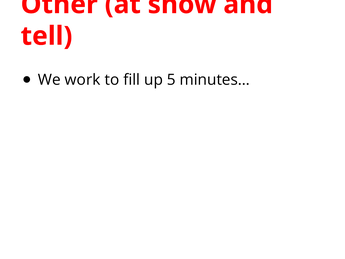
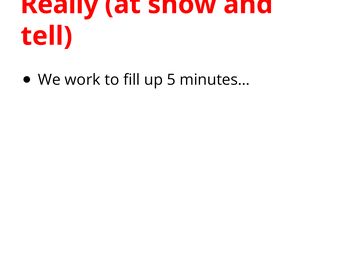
Other: Other -> Really (59, 4)
